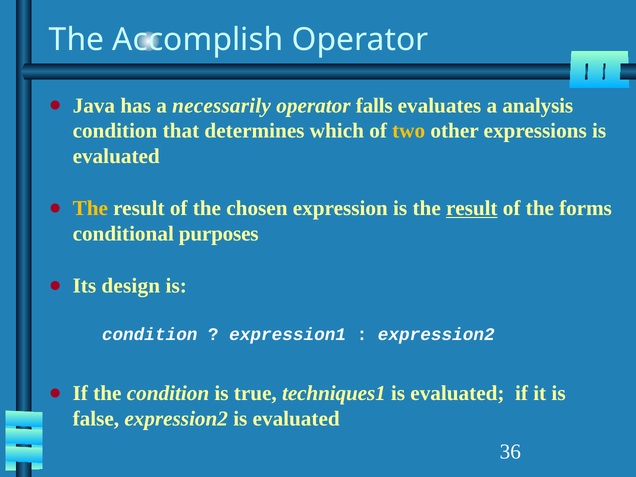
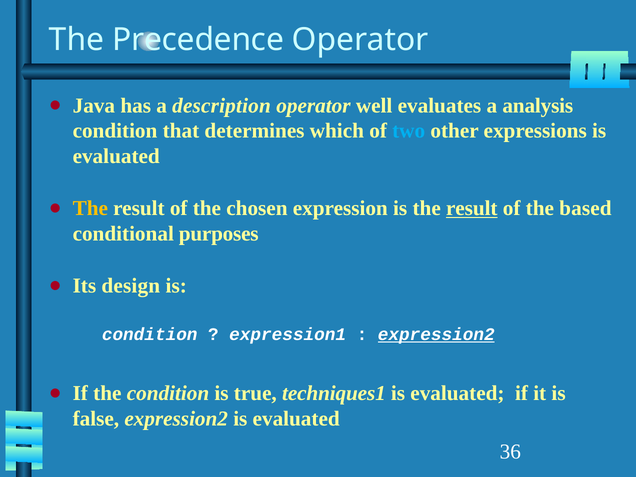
Accomplish: Accomplish -> Precedence (198, 40)
necessarily: necessarily -> description (222, 106)
falls: falls -> well (374, 106)
two colour: yellow -> light blue (409, 131)
forms: forms -> based (585, 208)
expression2 underline: none -> present (436, 335)
